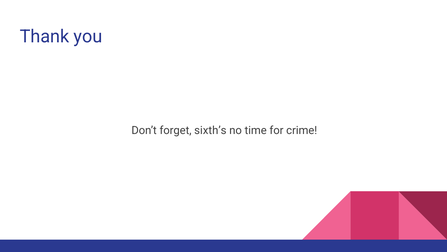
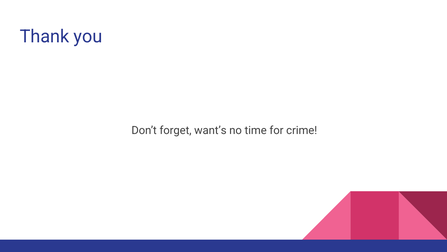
sixth’s: sixth’s -> want’s (210, 130)
